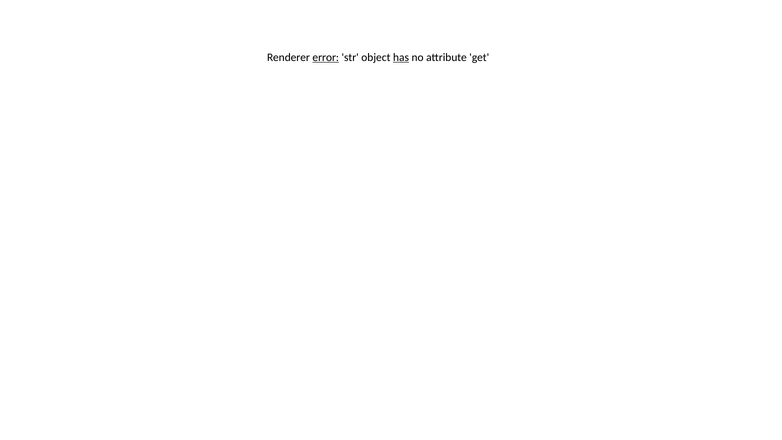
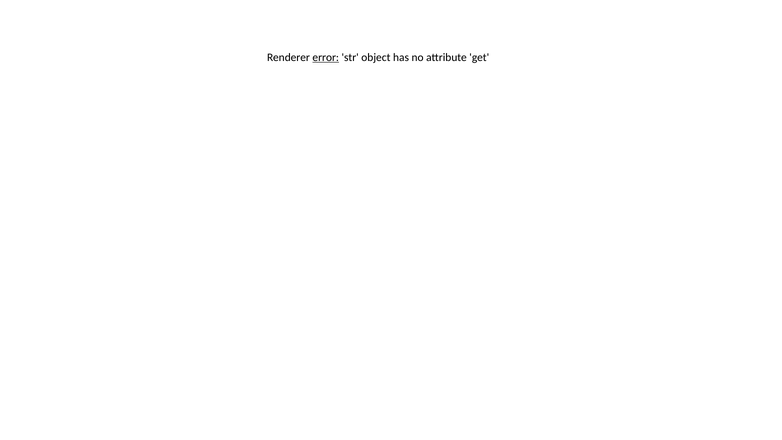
has underline: present -> none (401, 57)
